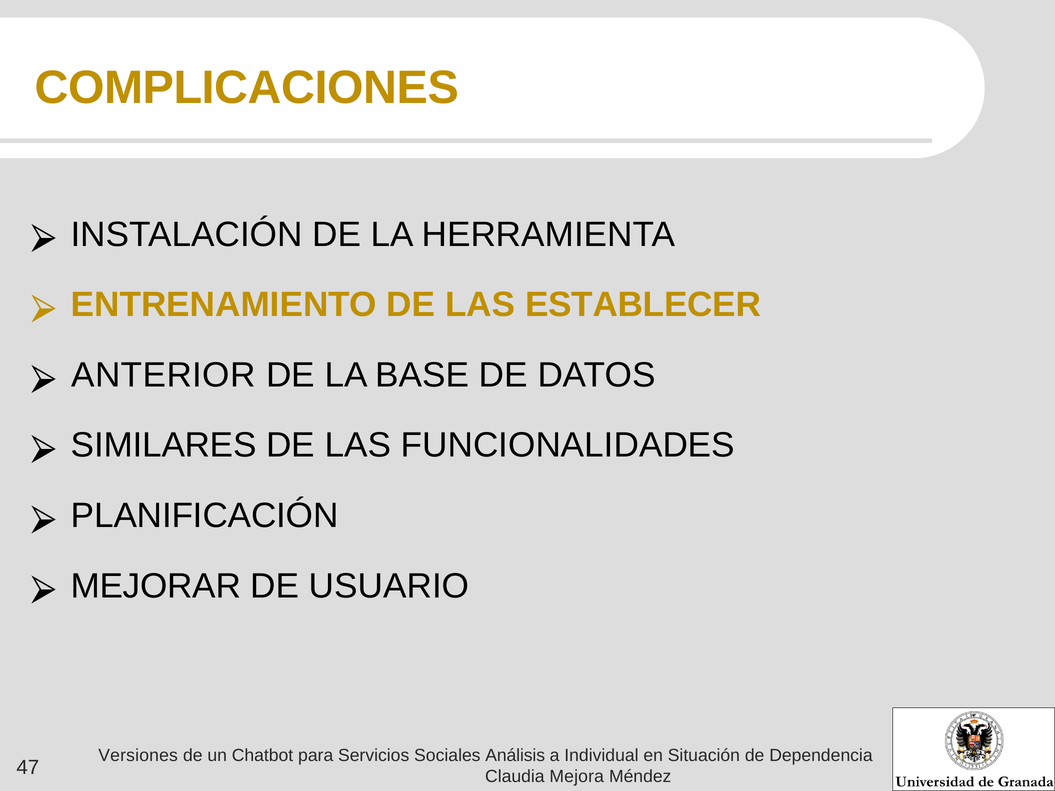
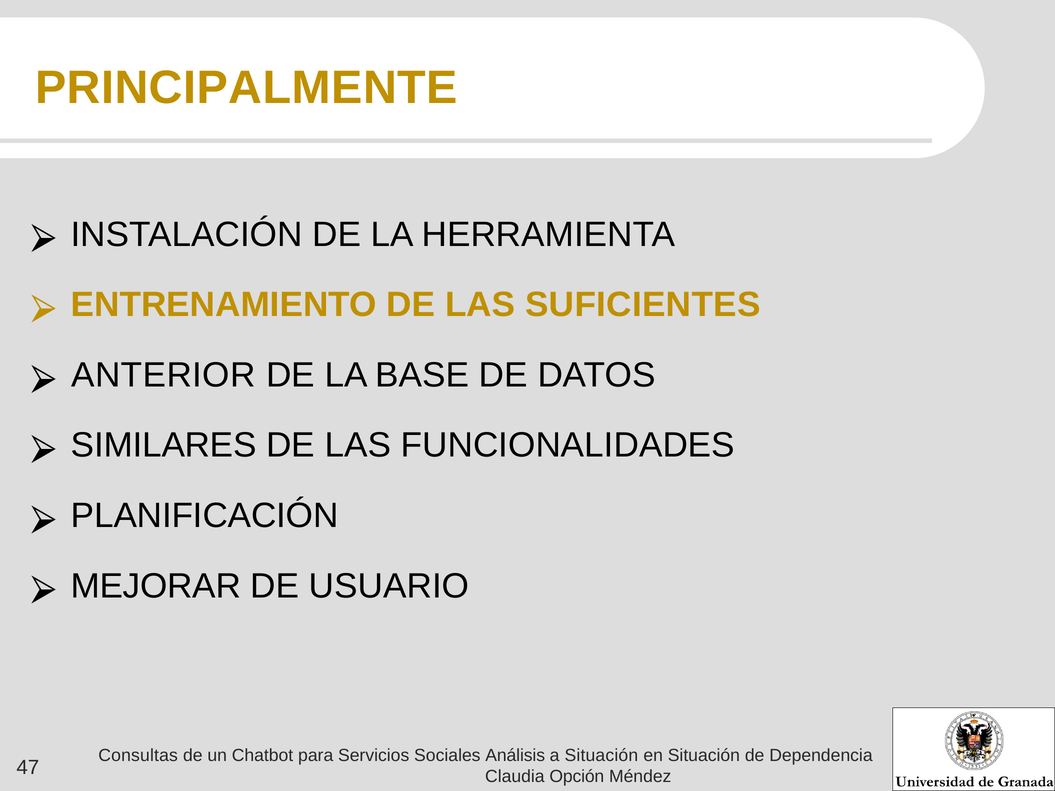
COMPLICACIONES: COMPLICACIONES -> PRINCIPALMENTE (246, 88)
ESTABLECER: ESTABLECER -> SUFICIENTES (643, 305)
Versiones: Versiones -> Consultas (138, 756)
a Individual: Individual -> Situación (601, 756)
Mejora: Mejora -> Opción (577, 777)
